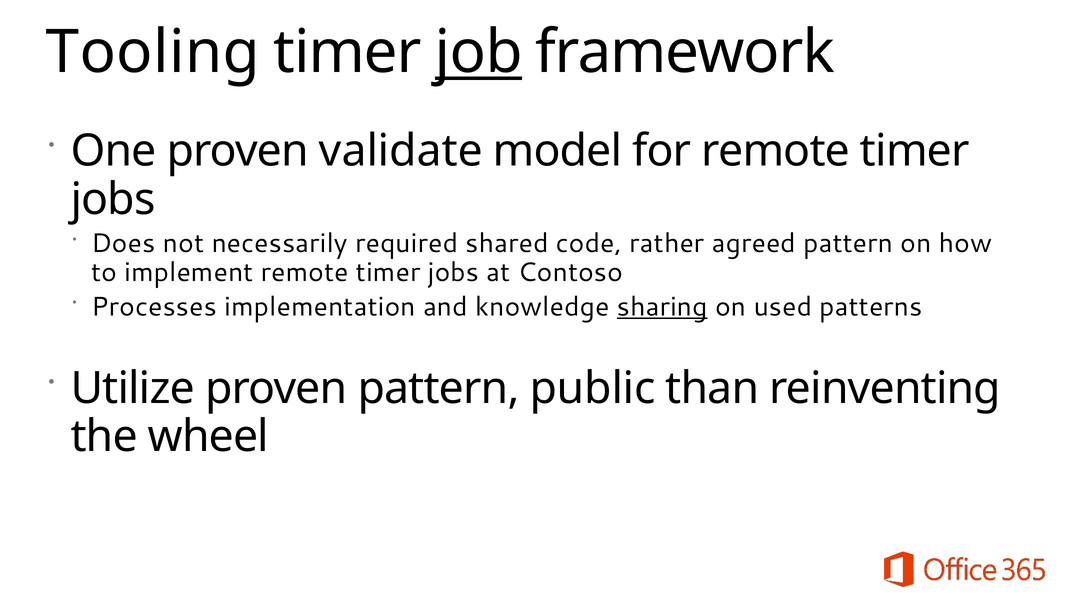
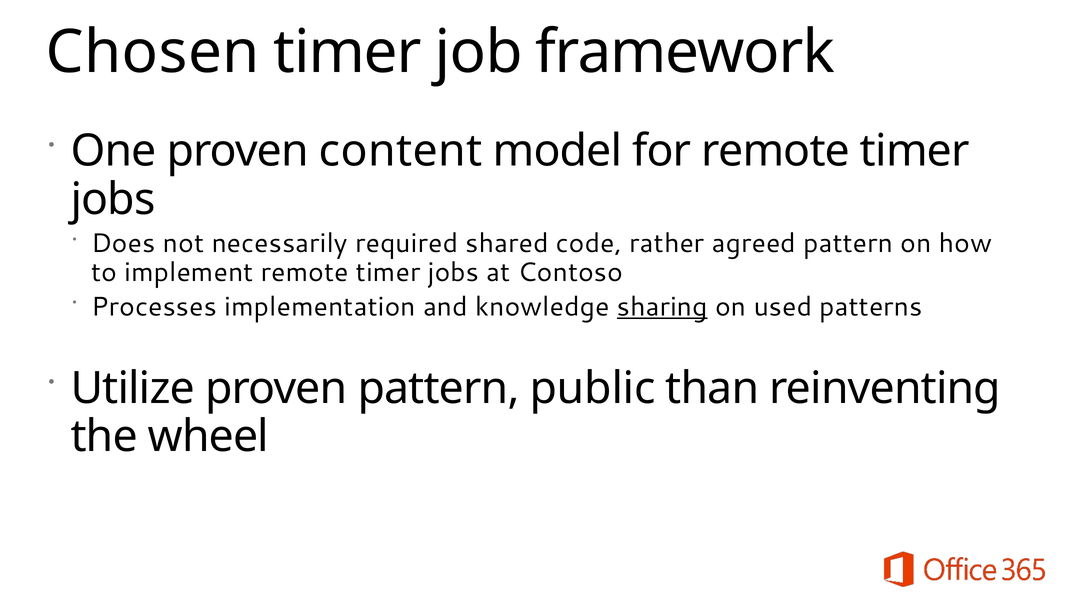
Tooling: Tooling -> Chosen (153, 52)
job underline: present -> none (479, 52)
validate: validate -> content (401, 151)
